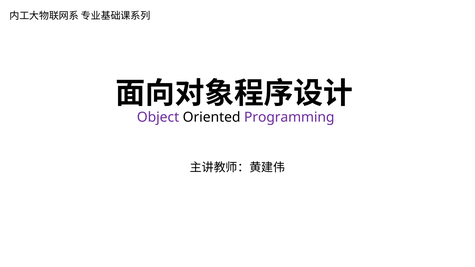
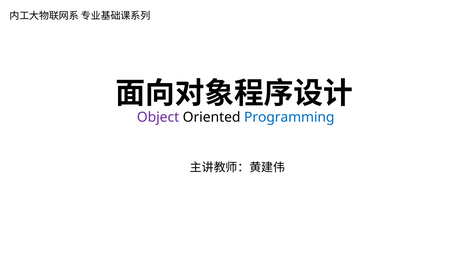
Programming colour: purple -> blue (289, 117)
